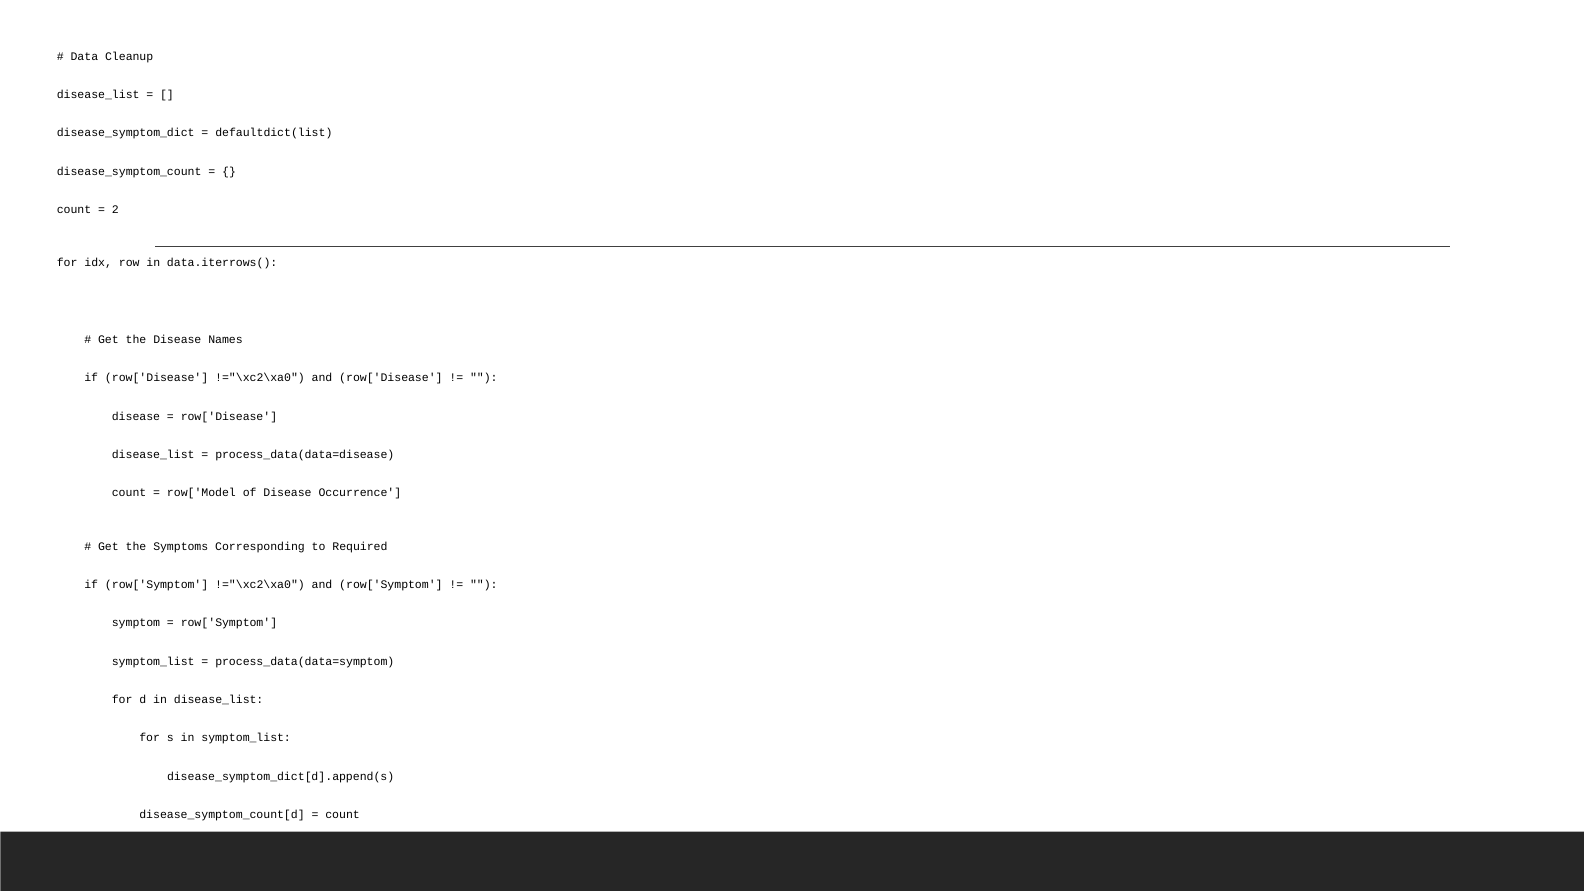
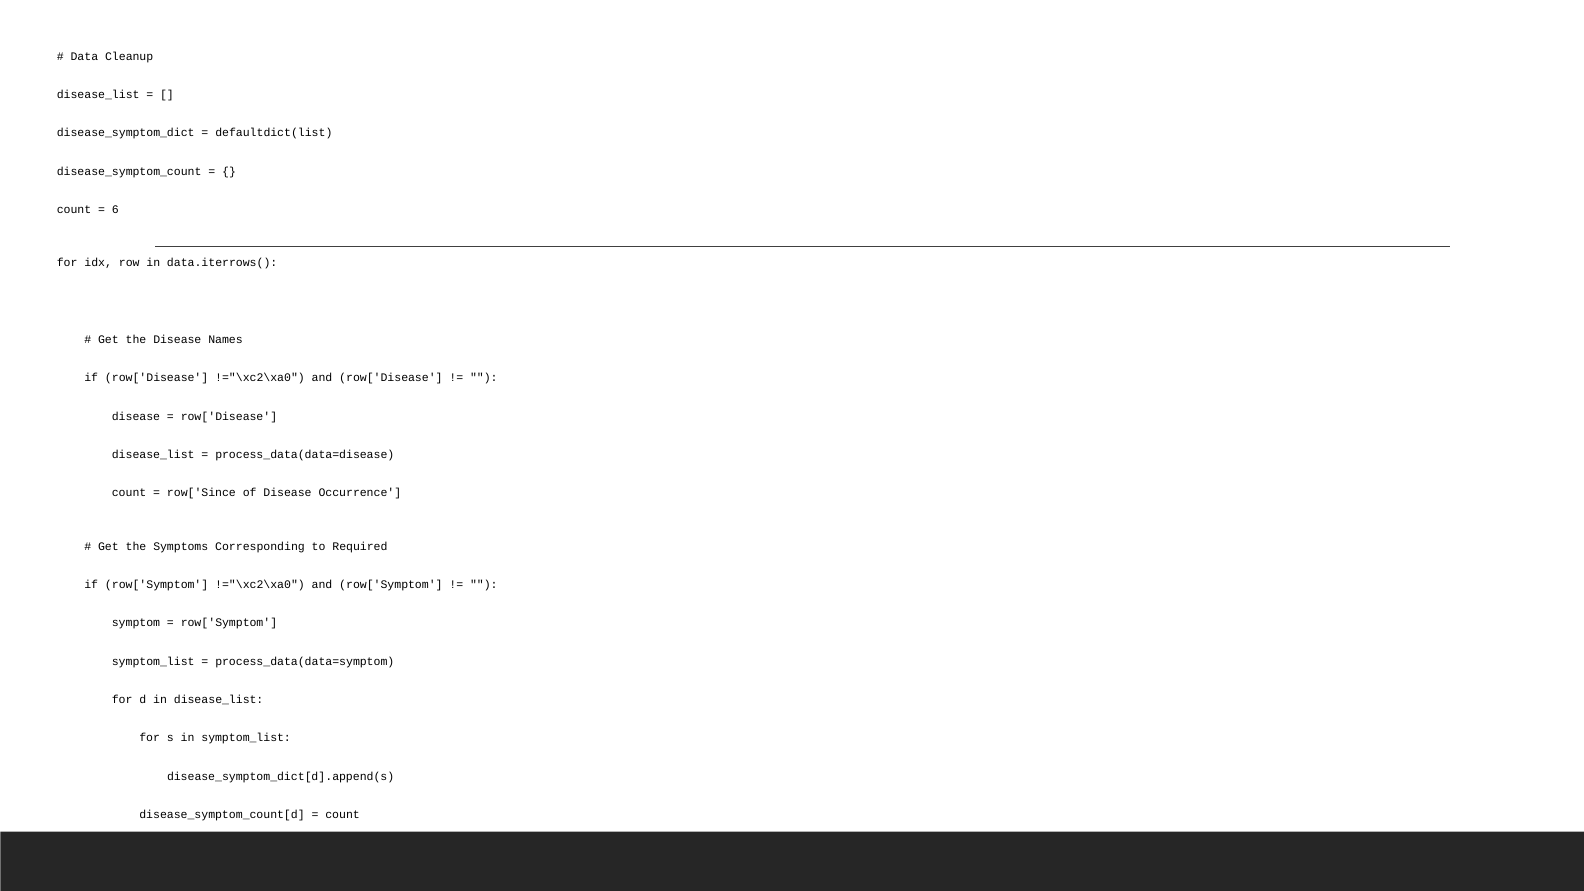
2: 2 -> 6 (115, 210)
row['Model: row['Model -> row['Since (201, 493)
